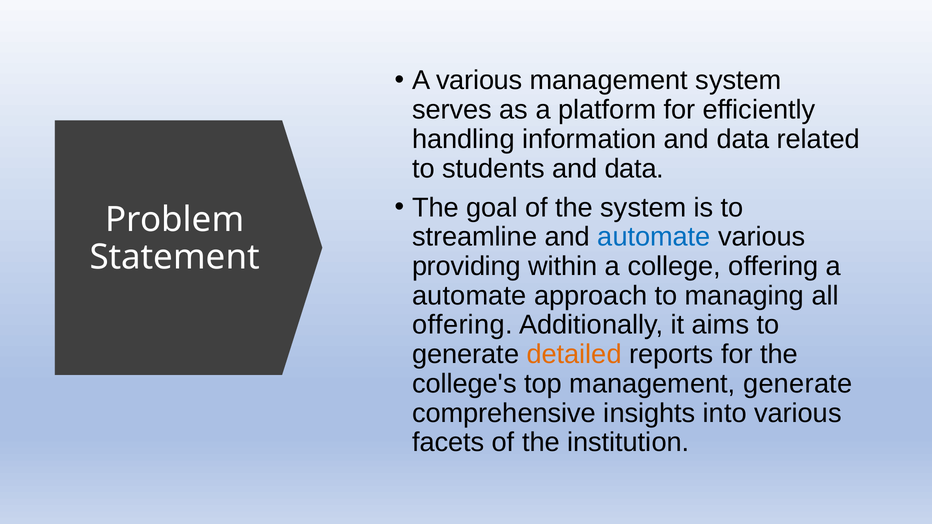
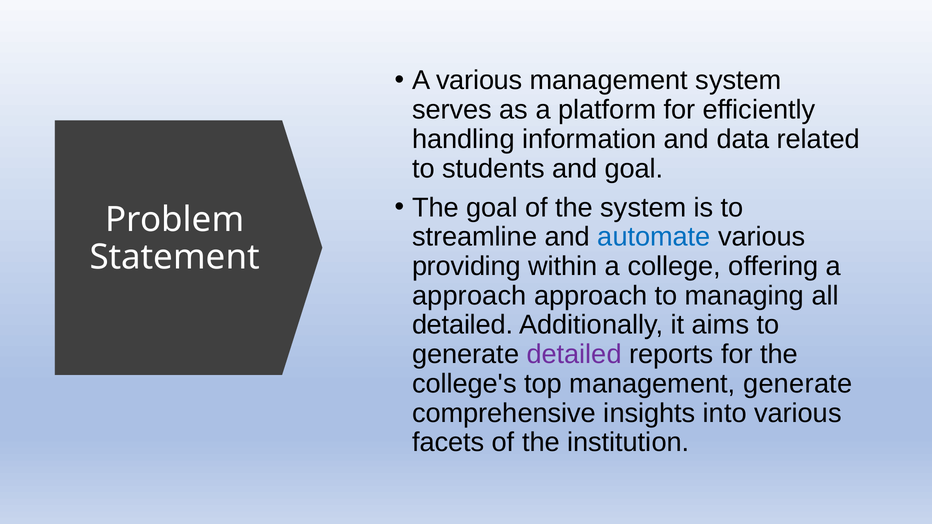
students and data: data -> goal (634, 169)
automate: automate -> approach (469, 296)
offering: offering -> detailed (463, 325)
detailed colour: orange -> purple (574, 355)
